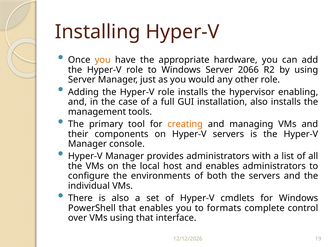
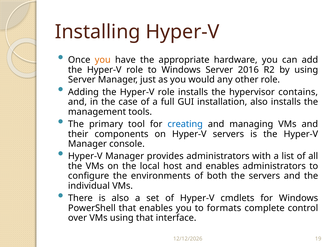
2066: 2066 -> 2016 (248, 70)
enabling: enabling -> contains (298, 92)
creating colour: orange -> blue (185, 124)
